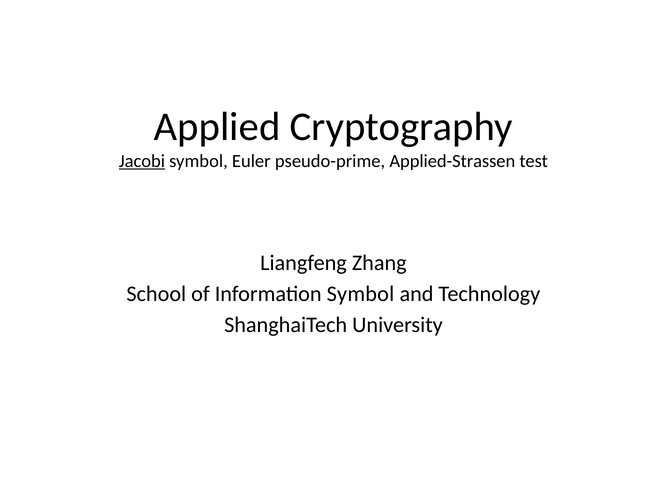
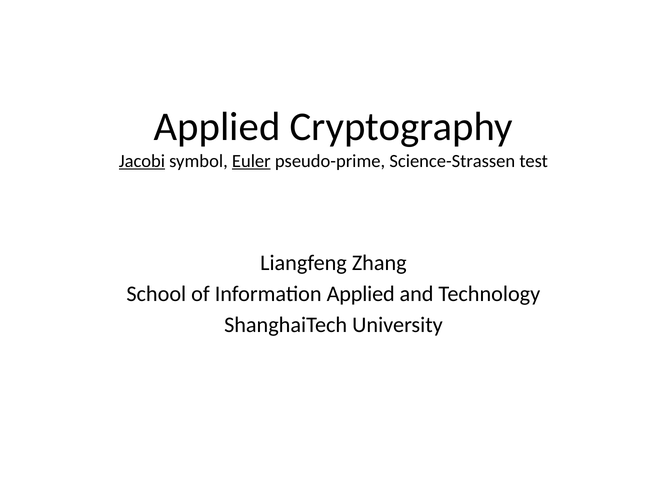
Euler underline: none -> present (251, 161)
Applied-Strassen: Applied-Strassen -> Science-Strassen (452, 161)
Information Symbol: Symbol -> Applied (361, 294)
